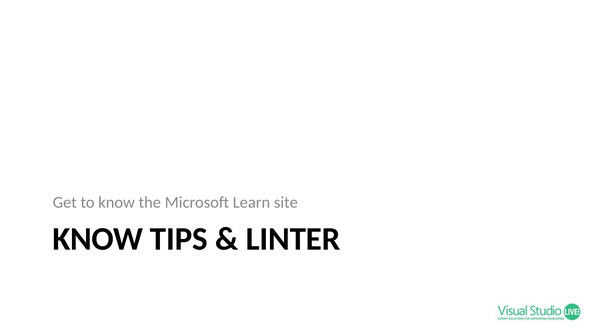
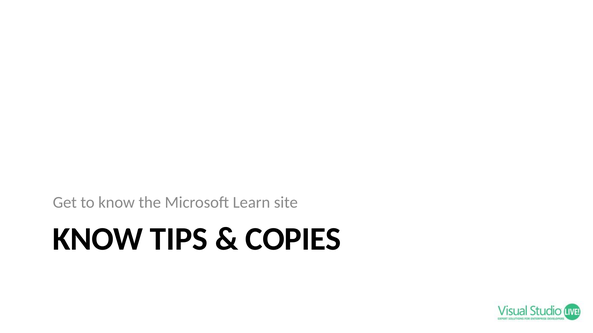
LINTER: LINTER -> COPIES (293, 239)
